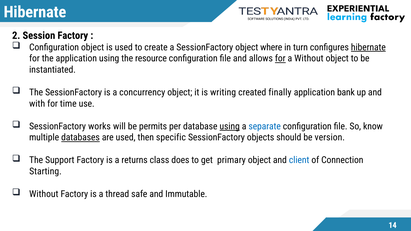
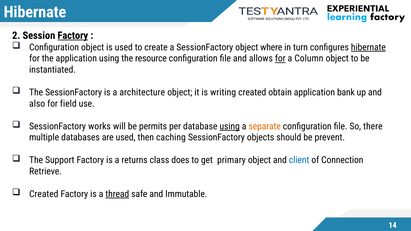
Factory underline: none -> present (73, 36)
a Without: Without -> Column (309, 59)
concurrency: concurrency -> architecture (142, 92)
finally: finally -> obtain (280, 92)
with: with -> also (37, 104)
time: time -> field (68, 104)
separate colour: blue -> orange (265, 126)
know: know -> there (373, 126)
databases underline: present -> none (81, 138)
specific: specific -> caching (171, 138)
version: version -> prevent (330, 138)
Starting: Starting -> Retrieve (46, 172)
Without: Without -> Created (44, 194)
thread underline: none -> present (117, 194)
